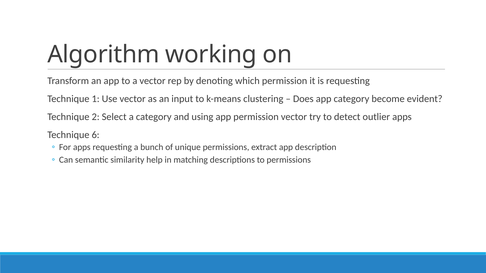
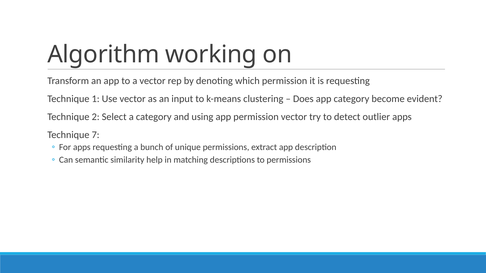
6: 6 -> 7 (96, 135)
